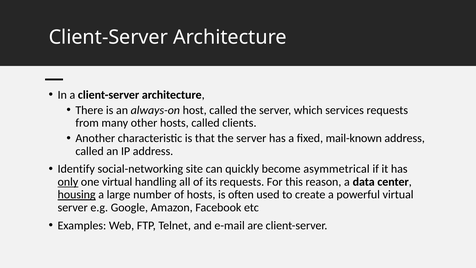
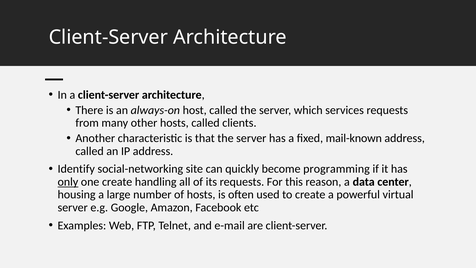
asymmetrical: asymmetrical -> programming (336, 169)
one virtual: virtual -> create (117, 182)
housing underline: present -> none (77, 195)
